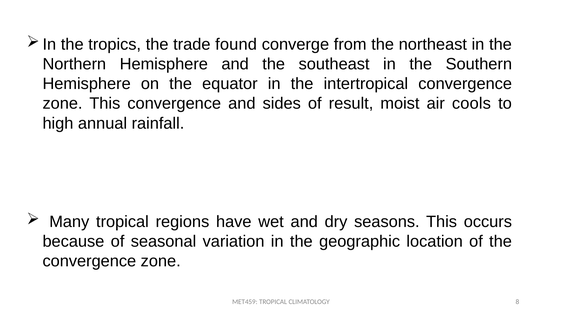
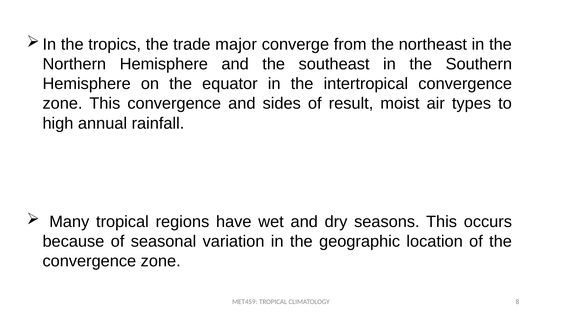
found: found -> major (236, 45)
cools: cools -> types (472, 104)
